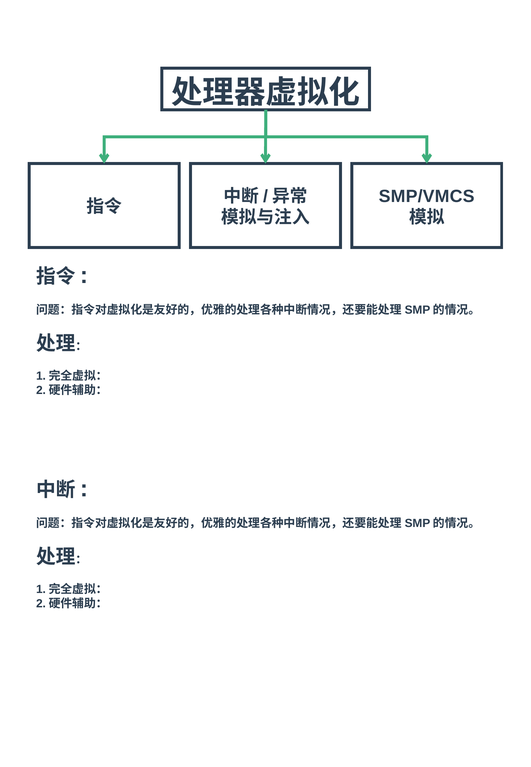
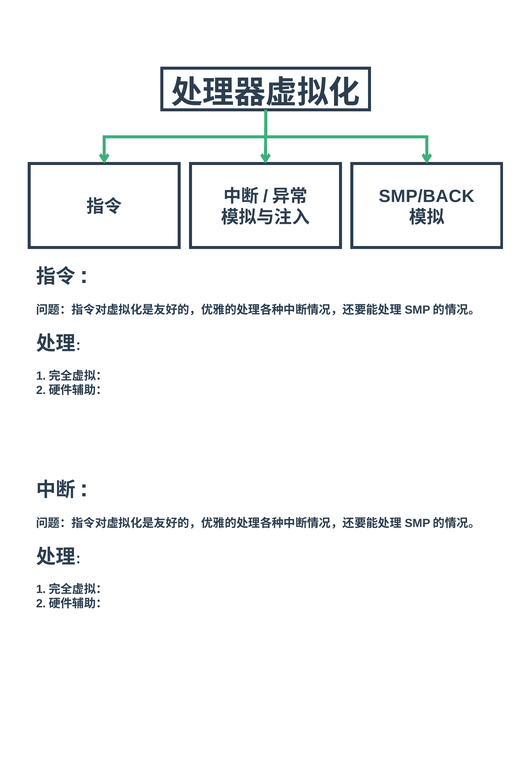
SMP/VMCS: SMP/VMCS -> SMP/BACK (427, 196)
